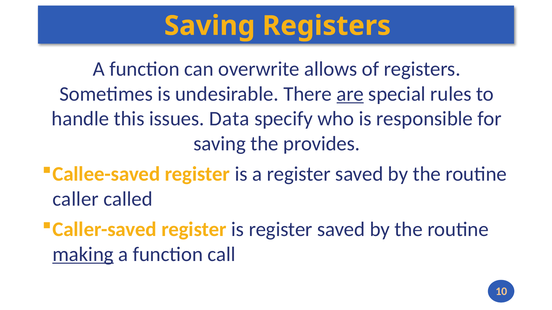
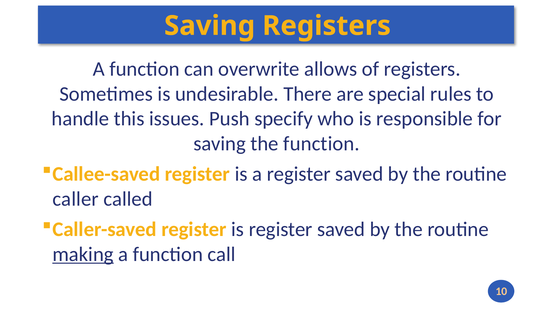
are underline: present -> none (350, 94)
Data: Data -> Push (229, 119)
the provides: provides -> function (322, 144)
